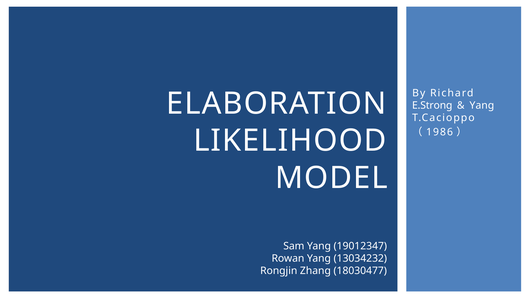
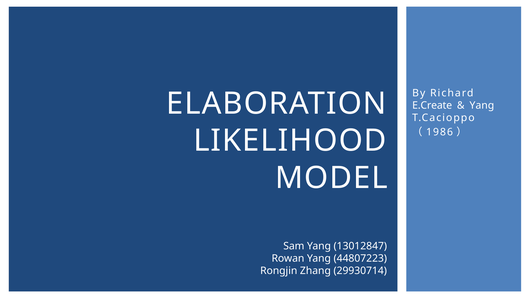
E.Strong: E.Strong -> E.Create (432, 105)
19012347: 19012347 -> 13012847 (360, 246)
13034232: 13034232 -> 44807223 (360, 259)
18030477: 18030477 -> 29930714 (360, 271)
